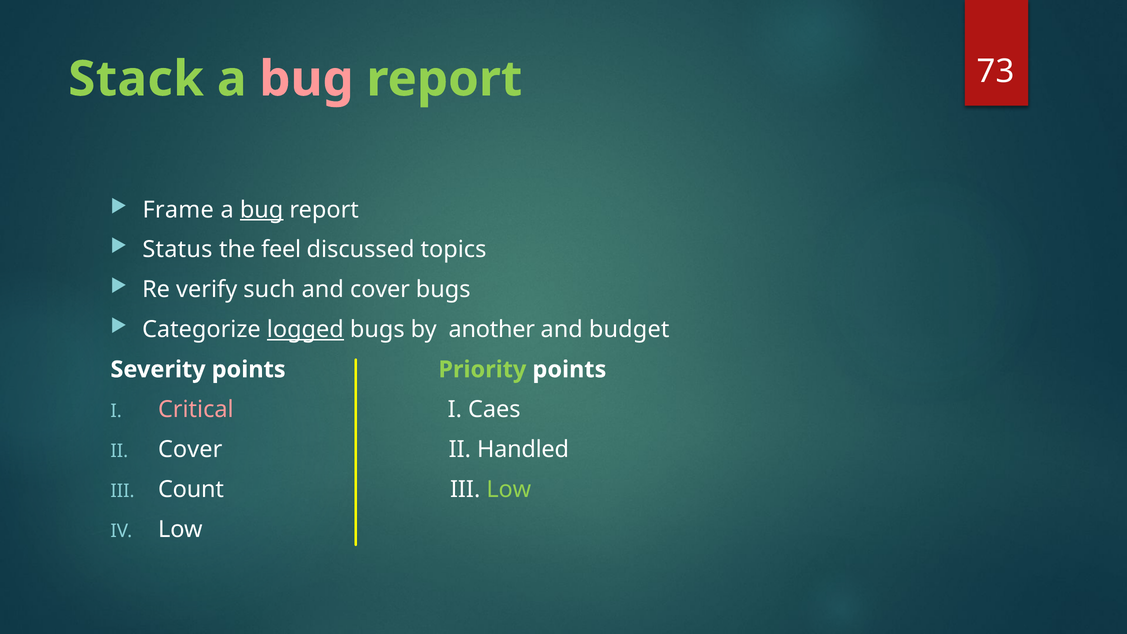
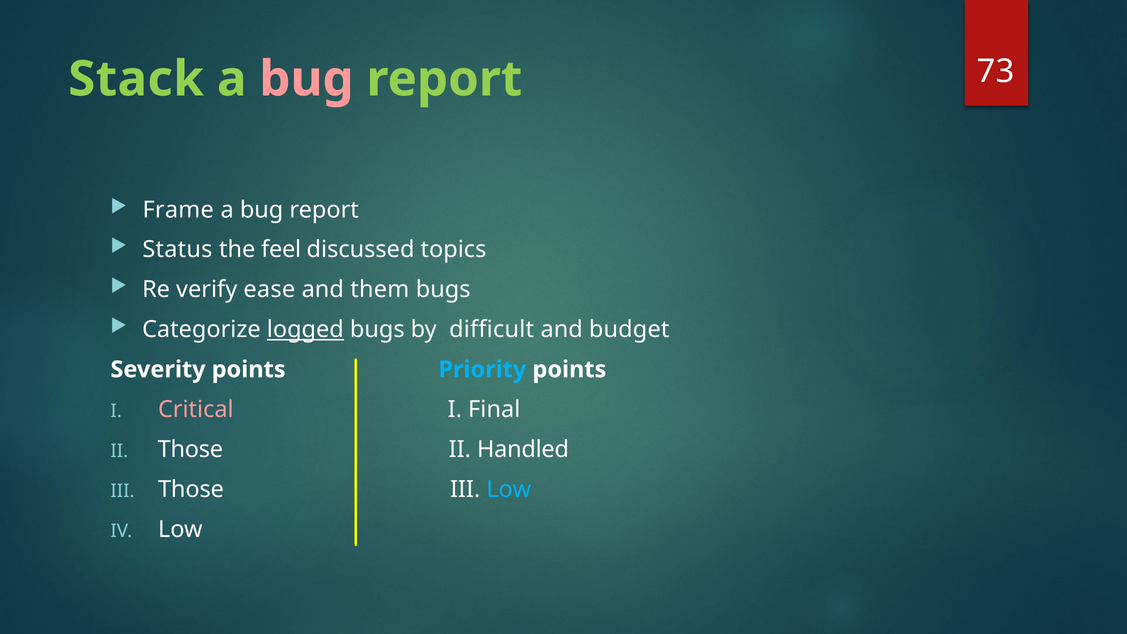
bug underline: present -> none (262, 210)
such: such -> ease (269, 290)
and cover: cover -> them (380, 290)
another: another -> difficult (492, 330)
Priority colour: light green -> light blue (482, 369)
Caes: Caes -> Final (494, 409)
II Cover: Cover -> Those (190, 449)
III Count: Count -> Those (191, 489)
Low colour: light green -> light blue (509, 489)
